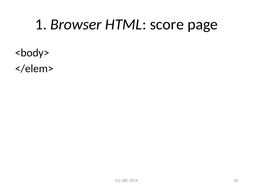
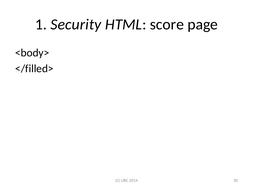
Browser: Browser -> Security (76, 24)
</elem>: </elem> -> </filled> (34, 69)
